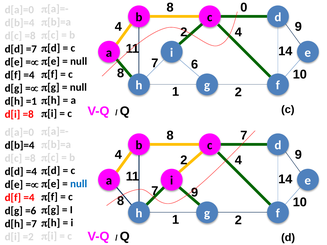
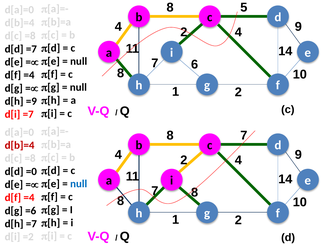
0: 0 -> 5 (244, 7)
=1: =1 -> =9 (31, 101)
d[i =8: =8 -> =7 (28, 114)
d[b]=4 colour: black -> red (20, 145)
d[d =4: =4 -> =0 (31, 172)
9: 9 -> 8 (195, 193)
